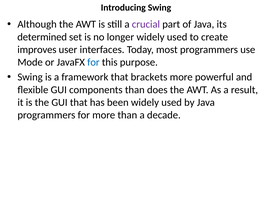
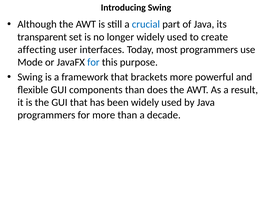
crucial colour: purple -> blue (146, 24)
determined: determined -> transparent (42, 37)
improves: improves -> affecting (37, 50)
